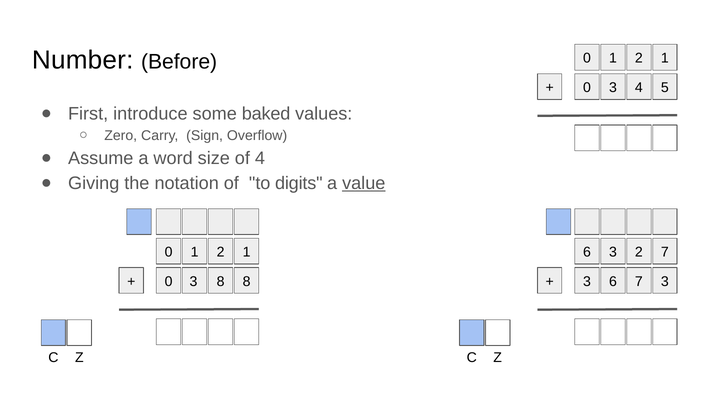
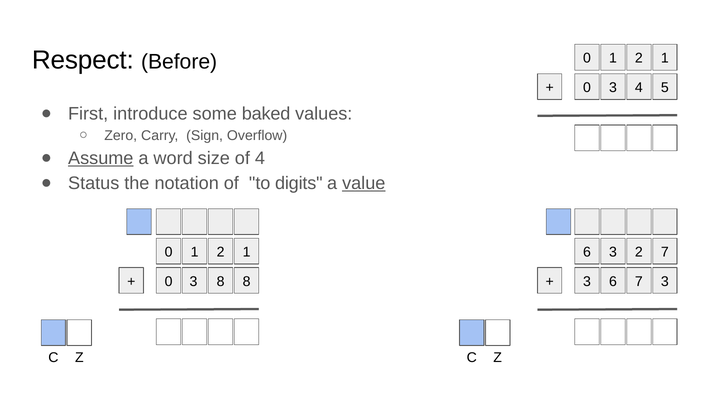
Number: Number -> Respect (83, 60)
Assume underline: none -> present (101, 158)
Giving: Giving -> Status (94, 183)
